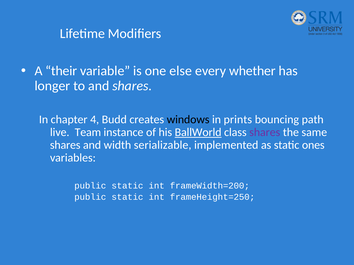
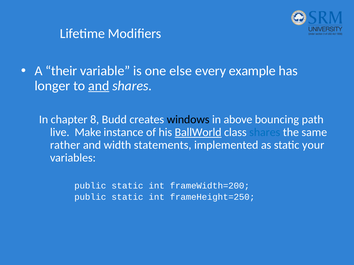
whether: whether -> example (252, 71)
and underline: none -> present (99, 86)
4: 4 -> 8 (95, 120)
prints: prints -> above (238, 120)
Team: Team -> Make (88, 132)
shares colour: purple -> blue (265, 132)
shares: shares -> rather (65, 145)
serializable: serializable -> statements (163, 145)
ones: ones -> your (313, 145)
